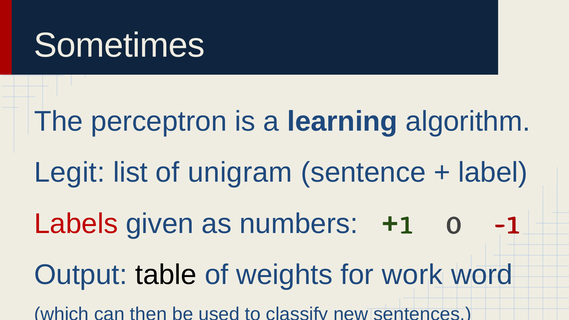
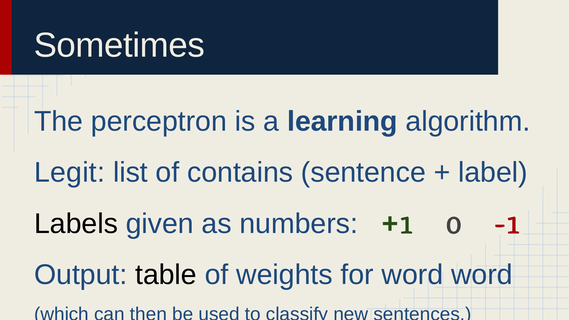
unigram: unigram -> contains (240, 173)
Labels colour: red -> black (76, 224)
for work: work -> word (412, 275)
